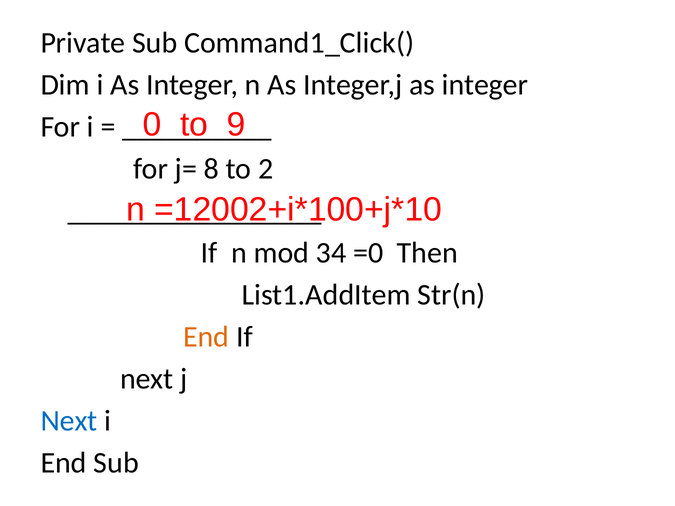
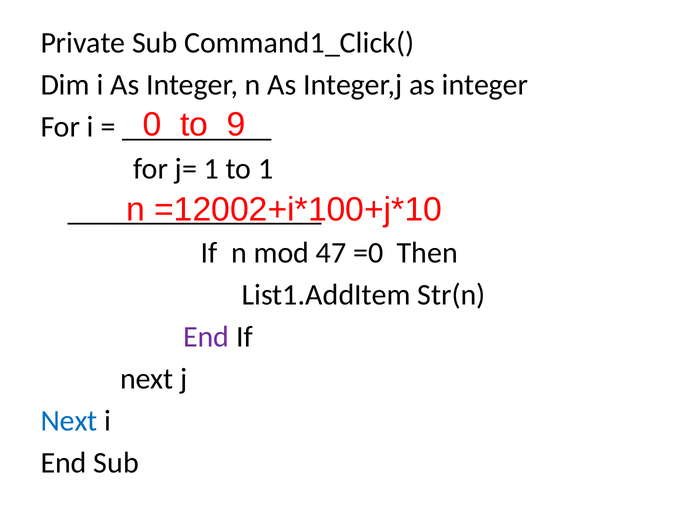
j= 8: 8 -> 1 (211, 169)
to 2: 2 -> 1 (266, 169)
34: 34 -> 47 (331, 253)
End colour: orange -> purple (206, 337)
